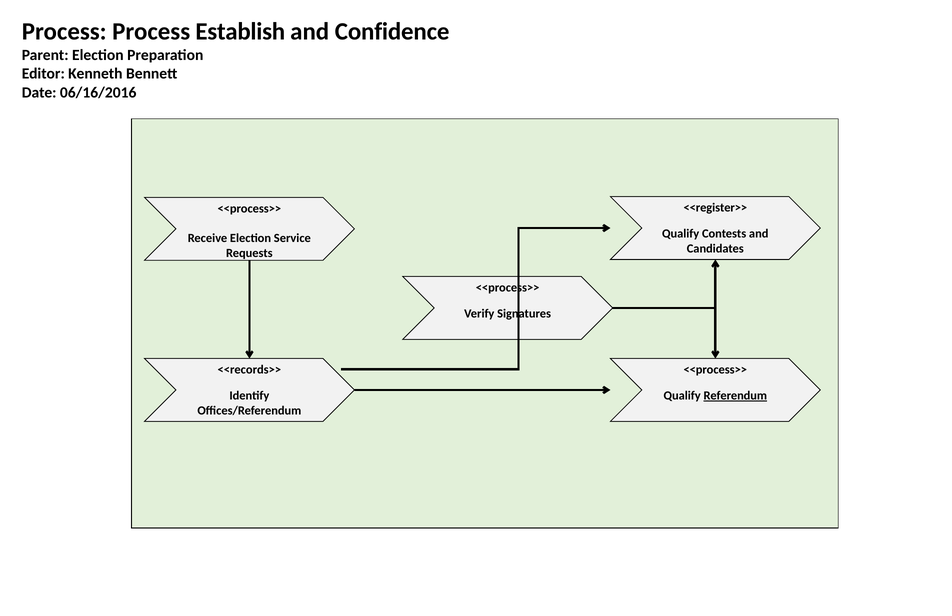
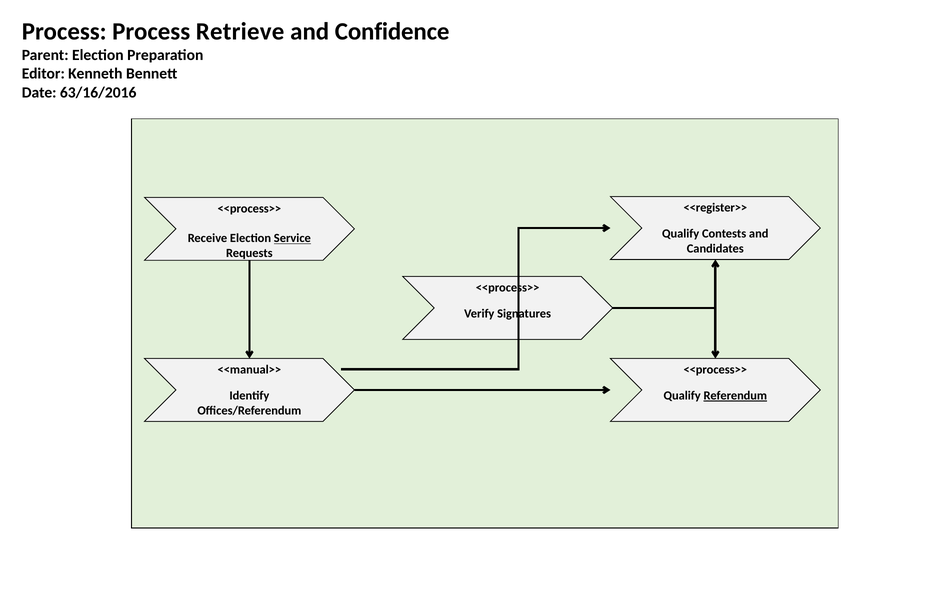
Establish: Establish -> Retrieve (240, 31)
06/16/2016: 06/16/2016 -> 63/16/2016 (98, 92)
Service underline: none -> present (292, 238)
<<records>>: <<records>> -> <<manual>> (249, 370)
